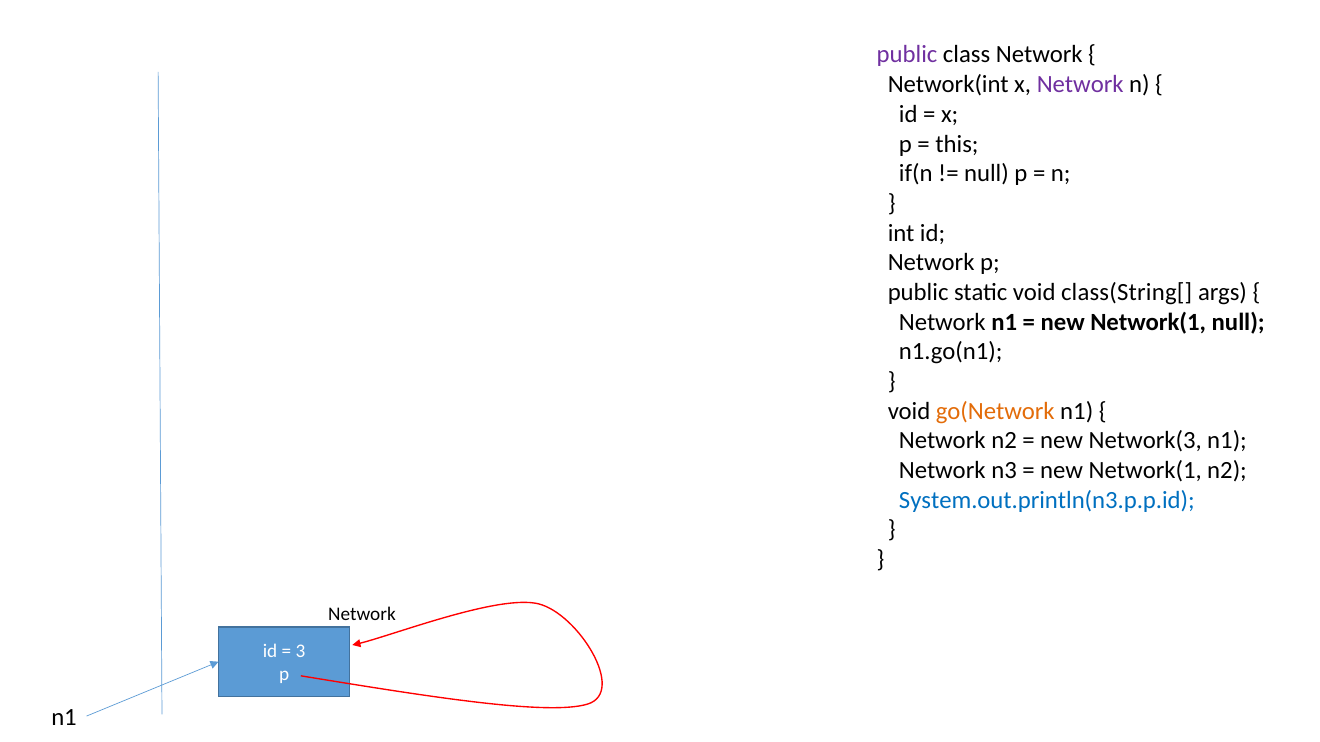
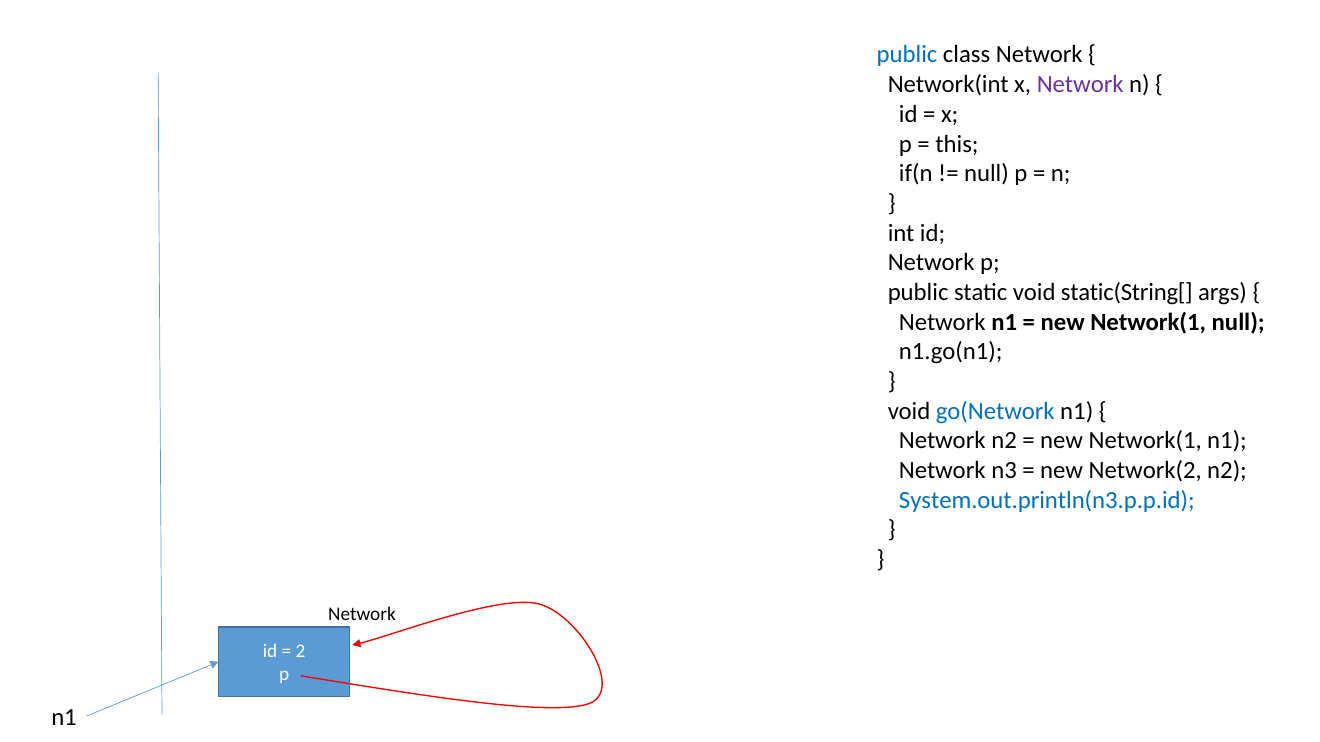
public colour: purple -> blue (907, 55)
class(String[: class(String[ -> static(String[ (1127, 292)
go(Network colour: orange -> blue (995, 411)
Network(3: Network(3 -> Network(1 (1145, 441)
Network(1: Network(1 -> Network(2 (1145, 471)
3: 3 -> 2 (301, 652)
